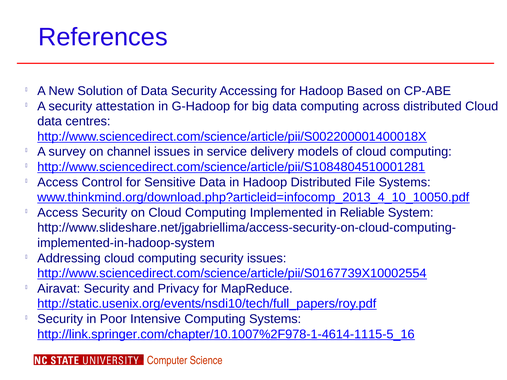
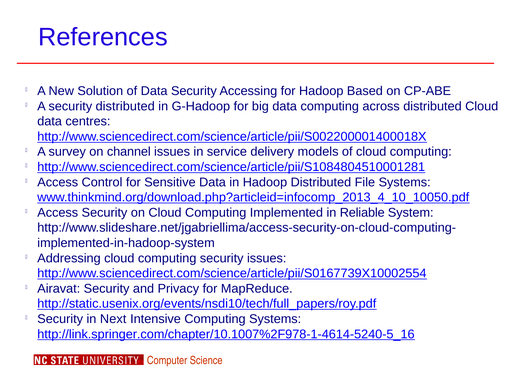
security attestation: attestation -> distributed (125, 106)
Poor: Poor -> Next (113, 319)
http://link.springer.com/chapter/10.1007%2F978-1-4614-1115-5_16: http://link.springer.com/chapter/10.1007%2F978-1-4614-1115-5_16 -> http://link.springer.com/chapter/10.1007%2F978-1-4614-5240-5_16 (226, 334)
